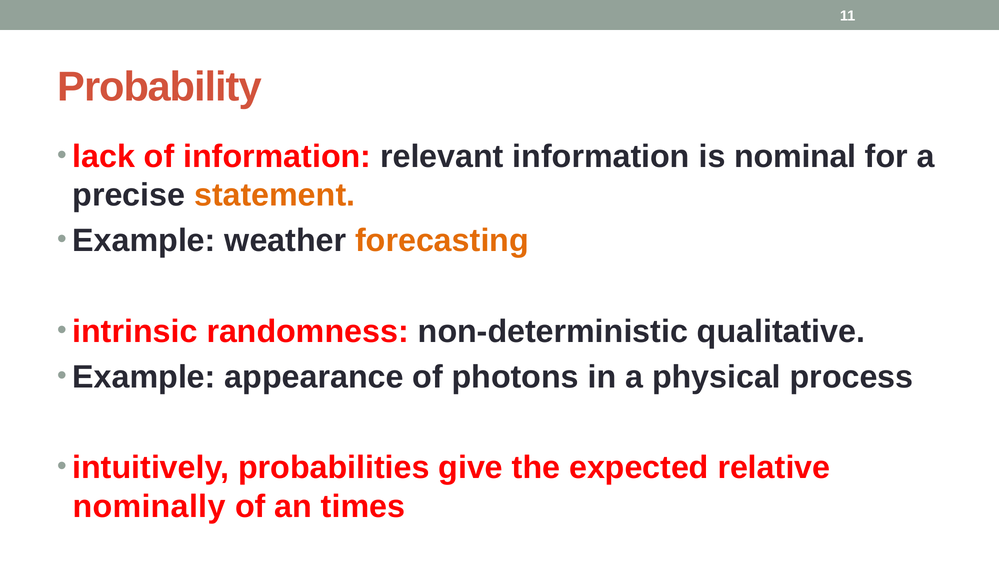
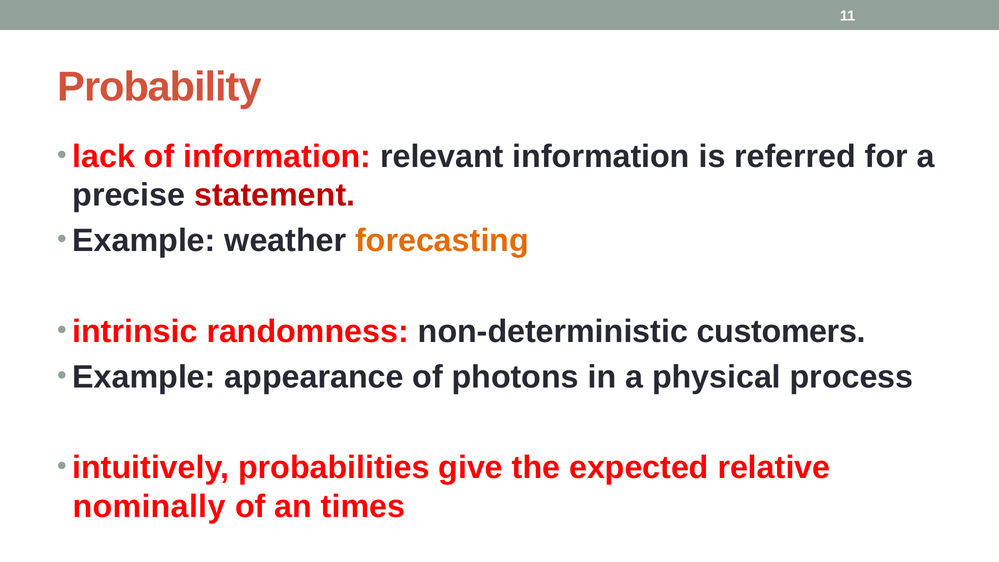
nominal: nominal -> referred (795, 156)
statement colour: orange -> red (275, 195)
qualitative: qualitative -> customers (781, 331)
